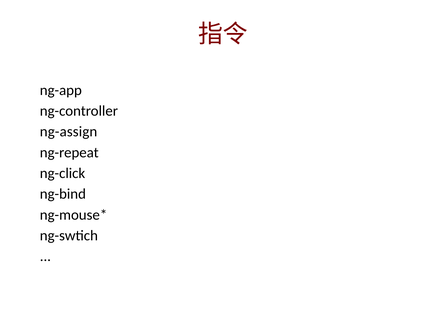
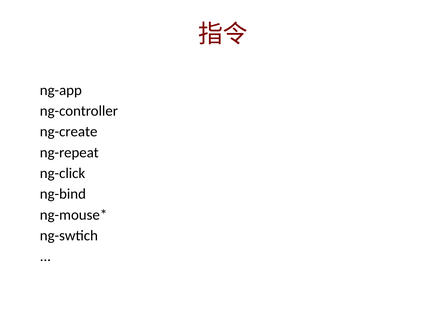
ng-assign: ng-assign -> ng-create (69, 132)
